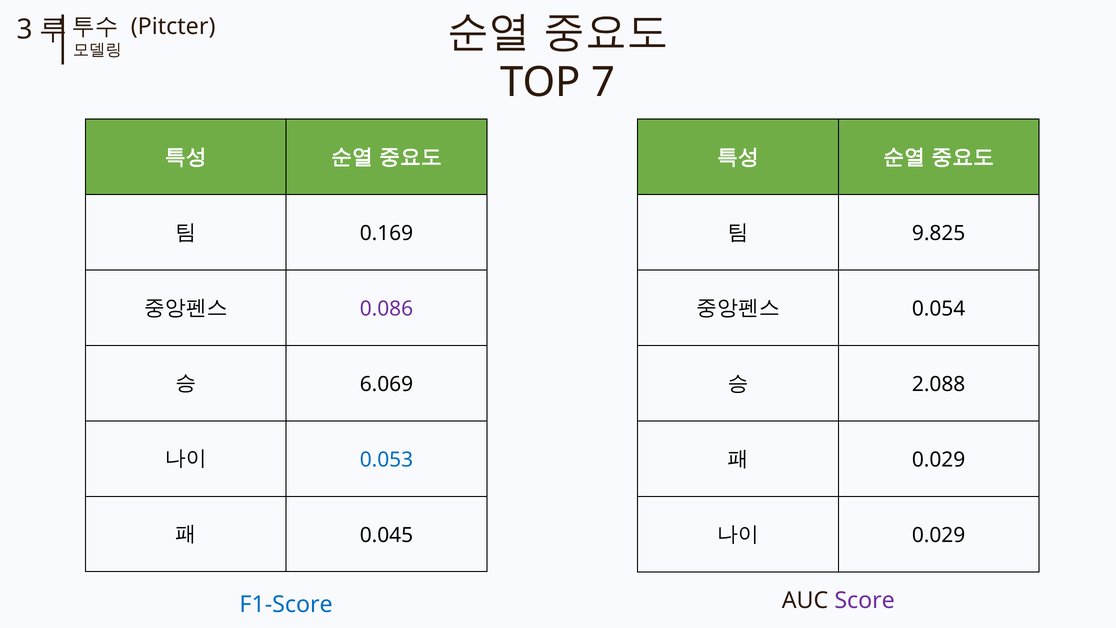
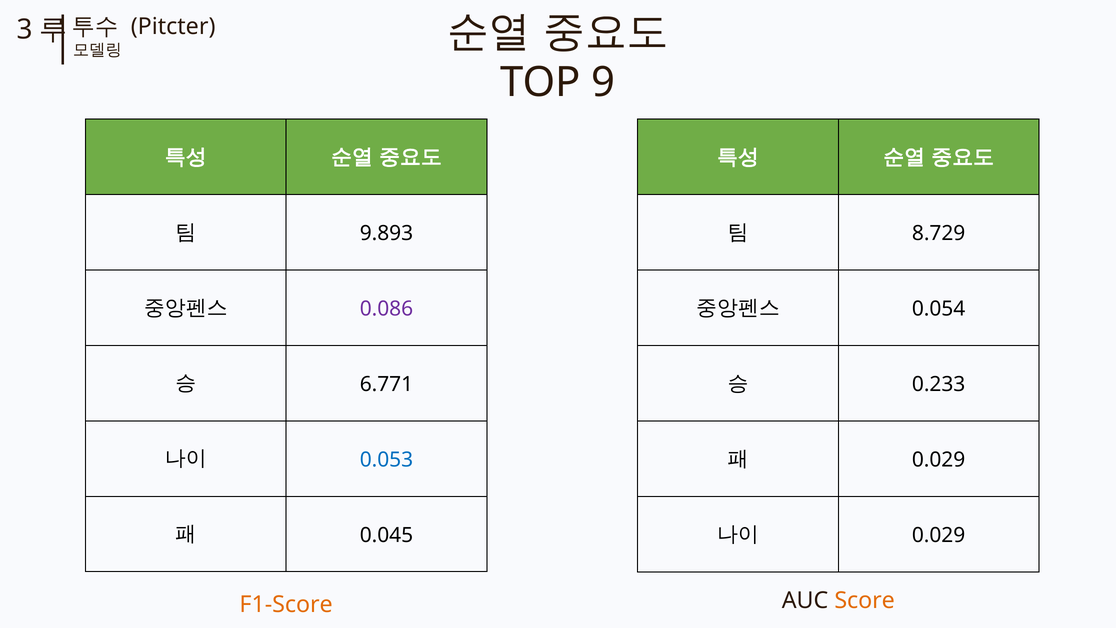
7: 7 -> 9 (603, 82)
0.169: 0.169 -> 9.893 (386, 233)
9.825: 9.825 -> 8.729 (939, 233)
6.069: 6.069 -> 6.771 (386, 384)
2.088: 2.088 -> 0.233 (939, 384)
F1-Score colour: blue -> orange (286, 604)
Score colour: purple -> orange (865, 600)
